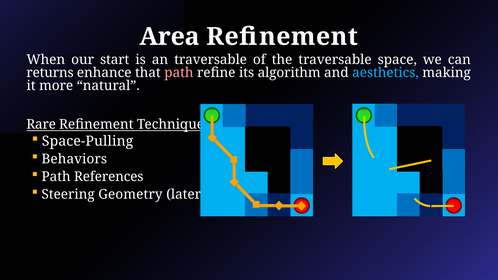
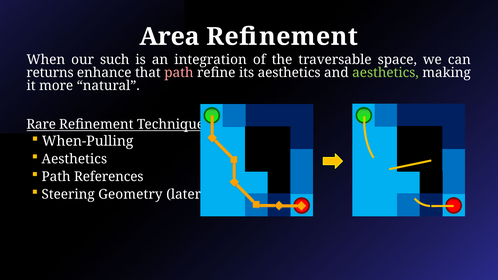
start: start -> such (115, 60)
an traversable: traversable -> integration (211, 60)
its algorithm: algorithm -> aesthetics (289, 73)
aesthetics colour: light blue -> light green (385, 73)
Space-Pulling: Space-Pulling -> When-Pulling (88, 141)
Behaviors: Behaviors -> Aesthetics (74, 159)
